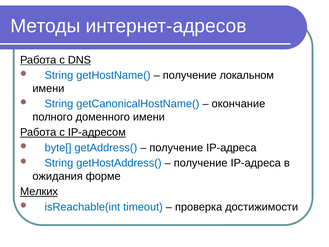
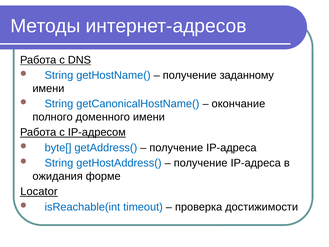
локальном: локальном -> заданному (247, 75)
Мелких: Мелких -> Locator (39, 191)
